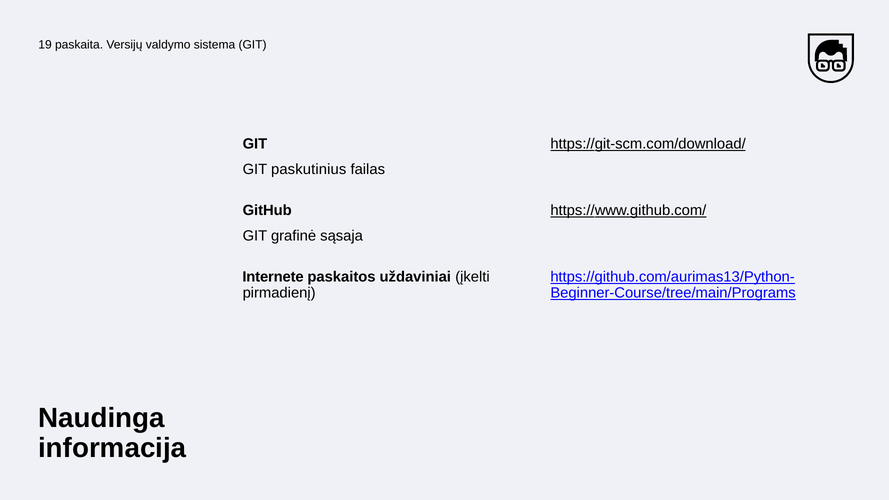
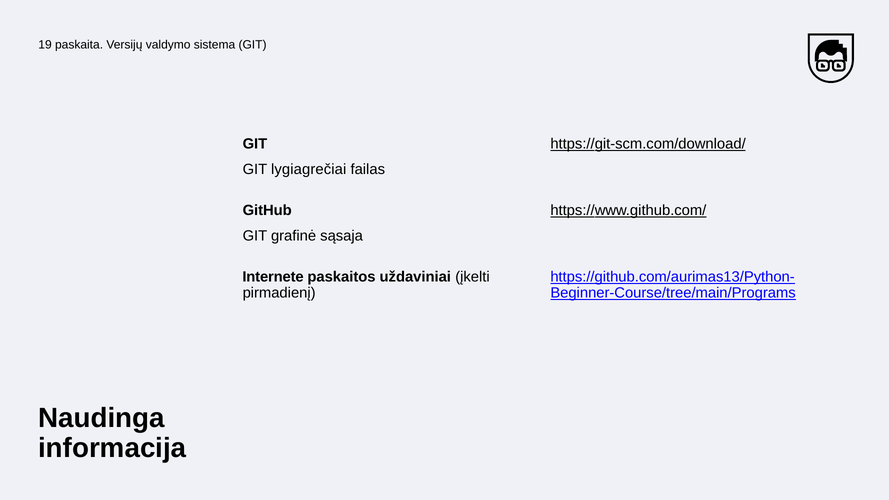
paskutinius: paskutinius -> lygiagrečiai (309, 170)
